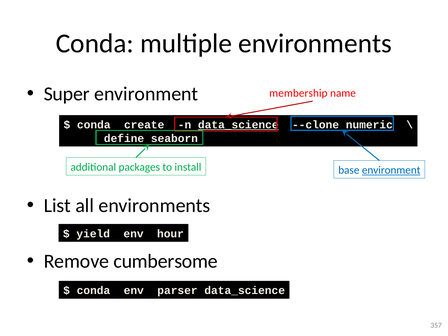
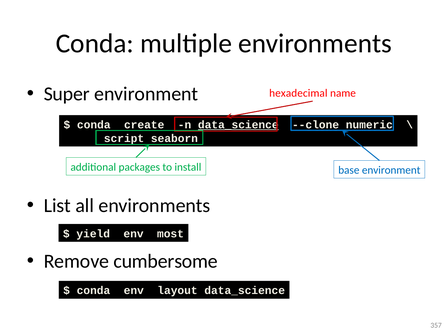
membership: membership -> hexadecimal (298, 93)
define: define -> script (124, 138)
environment underline: present -> none (391, 170)
hour: hour -> most (170, 234)
parser: parser -> layout (177, 291)
